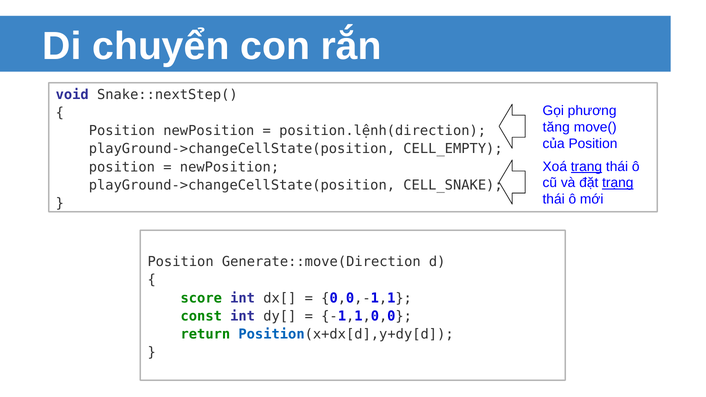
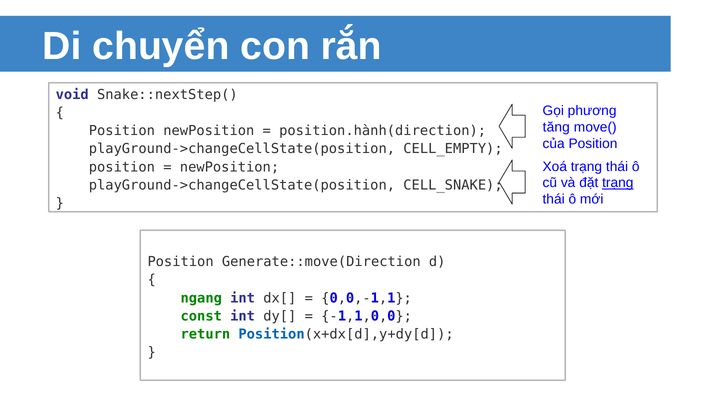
position.lệnh(direction: position.lệnh(direction -> position.hành(direction (383, 131)
trạng underline: present -> none (586, 167)
score: score -> ngang (201, 298)
